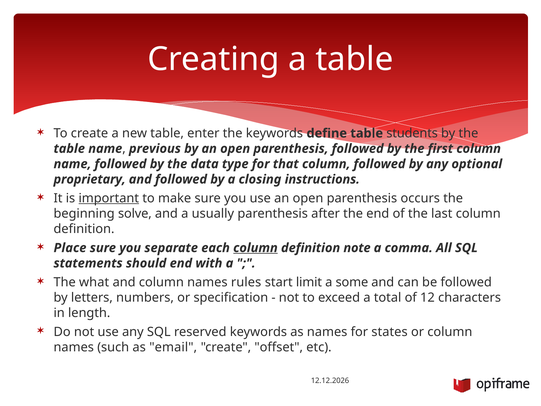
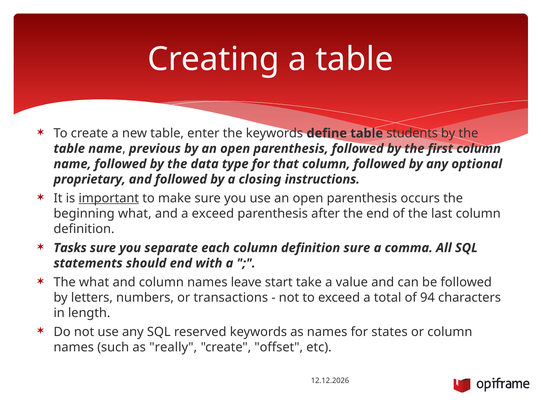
beginning solve: solve -> what (135, 213)
a usually: usually -> exceed (213, 213)
Place: Place -> Tasks (70, 248)
column underline: present -> none (255, 248)
definition note: note -> sure (357, 248)
rules: rules -> leave (246, 282)
limit: limit -> take (309, 282)
some: some -> value (352, 282)
specification: specification -> transactions (231, 297)
12: 12 -> 94 (427, 297)
email: email -> really (173, 347)
